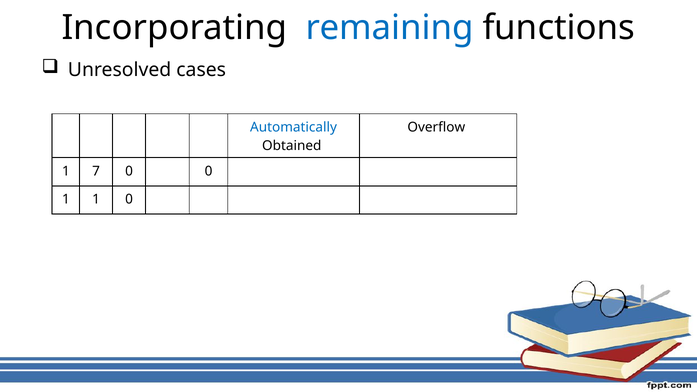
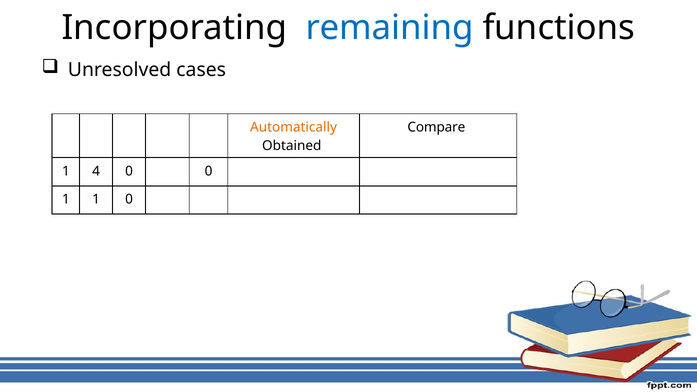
Automatically colour: blue -> orange (294, 127)
Overflow: Overflow -> Compare (436, 127)
7: 7 -> 4 (96, 171)
